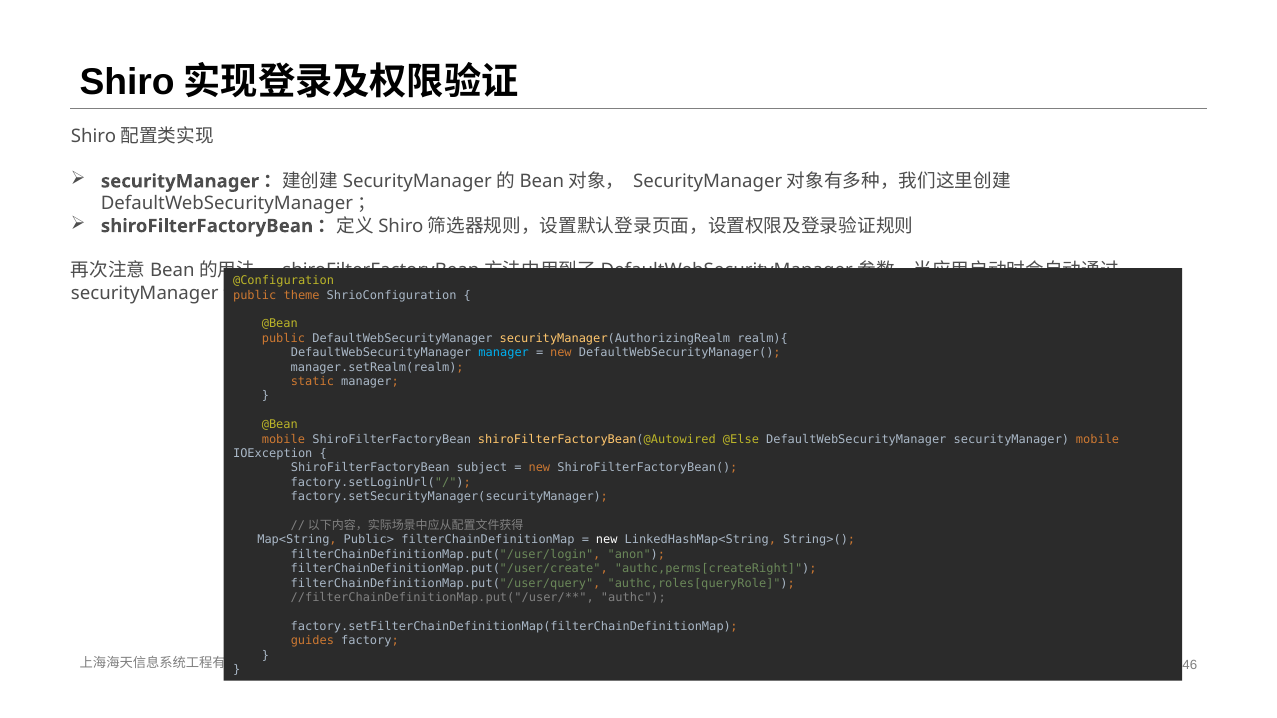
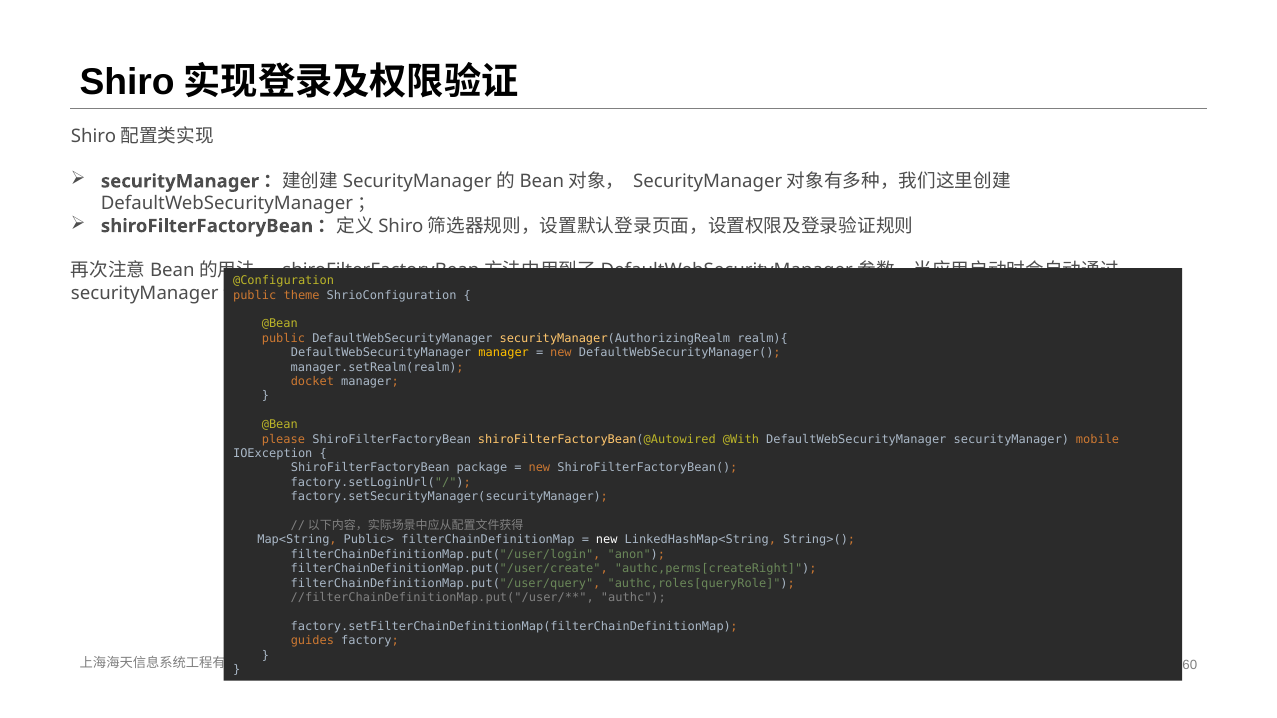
manager colour: light blue -> yellow (504, 353)
static: static -> docket (312, 382)
mobile: mobile -> please (283, 439)
@Else: @Else -> @With (741, 439)
subject: subject -> package (482, 468)
46: 46 -> 60 (1190, 665)
